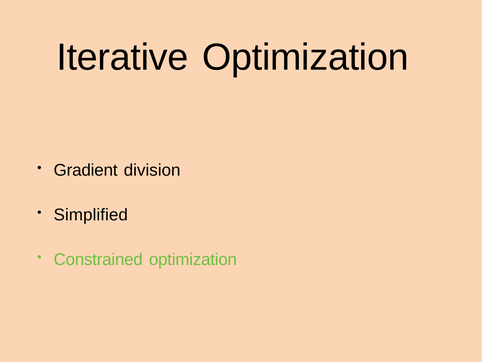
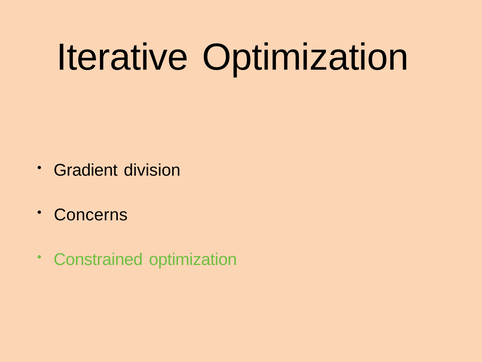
Simplified: Simplified -> Concerns (91, 215)
